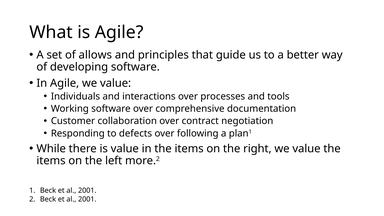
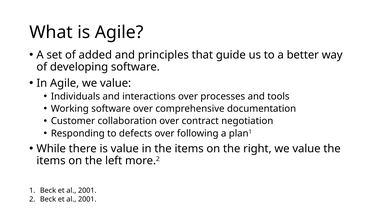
allows: allows -> added (95, 55)
